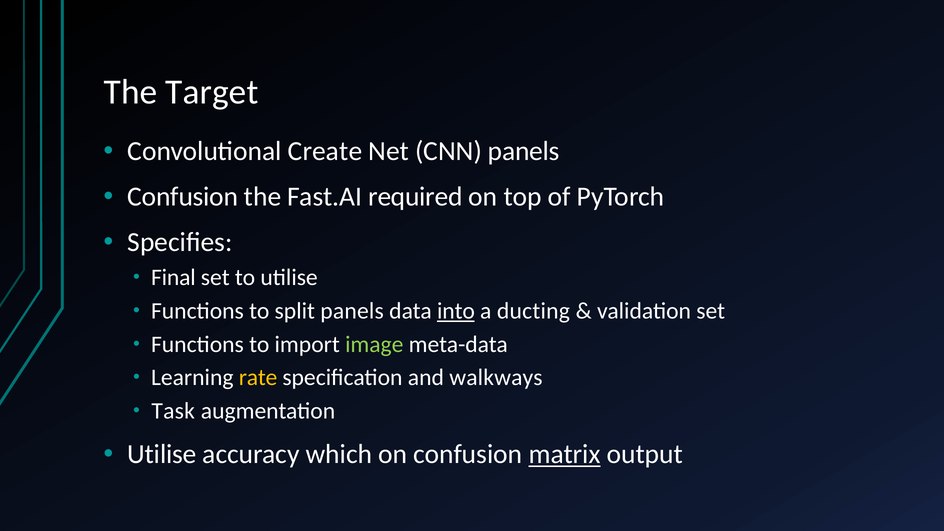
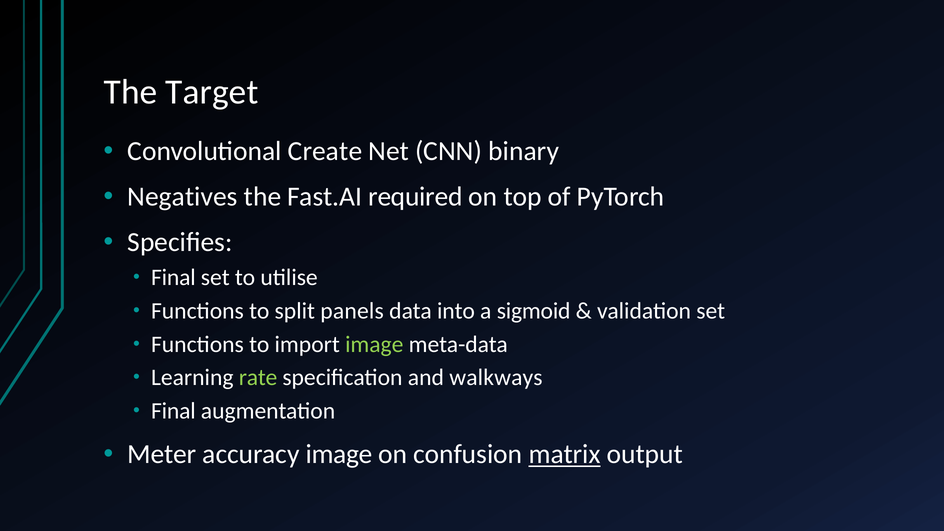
CNN panels: panels -> binary (524, 151)
Confusion: Confusion -> Negatives (183, 197)
into underline: present -> none (456, 311)
ducting: ducting -> sigmoid (534, 311)
rate colour: yellow -> light green (258, 378)
Task: Task -> Final (173, 411)
Utilise: Utilise -> Meter (162, 454)
accuracy which: which -> image (339, 454)
